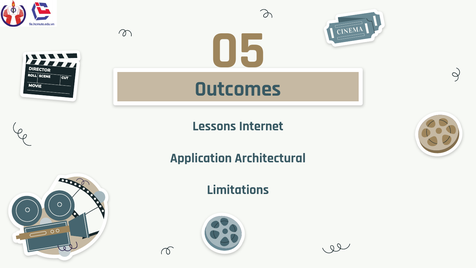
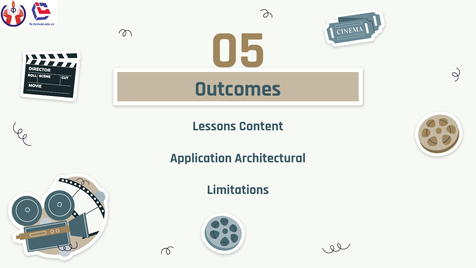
Internet: Internet -> Content (261, 126)
